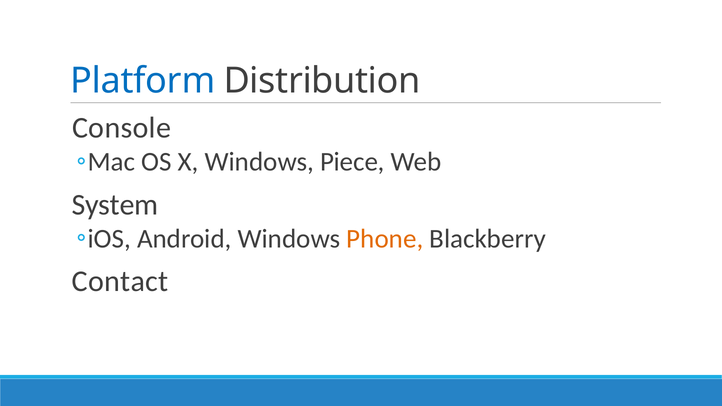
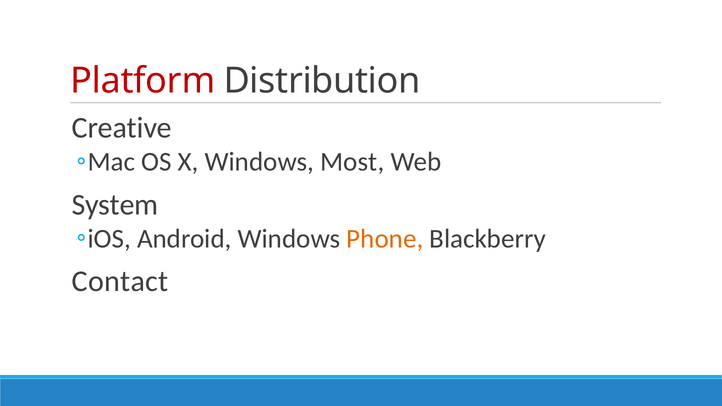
Platform colour: blue -> red (143, 81)
Console: Console -> Creative (122, 128)
Piece: Piece -> Most (352, 162)
